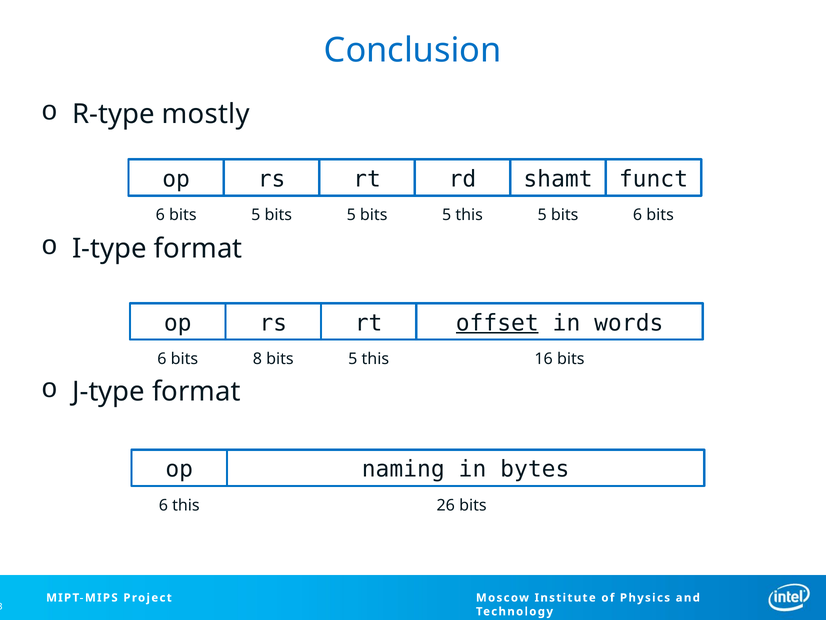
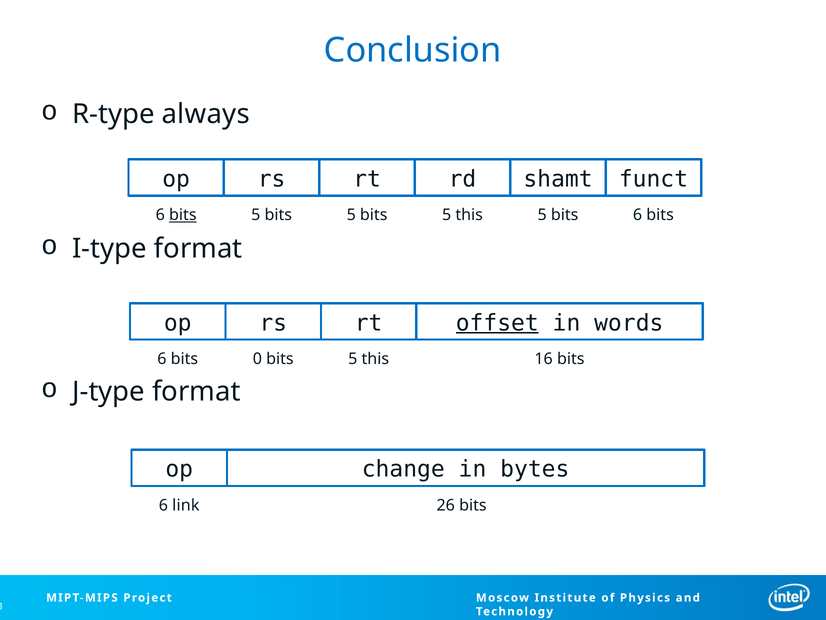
mostly: mostly -> always (206, 114)
bits underline: none -> present (183, 215)
8: 8 -> 0 (257, 358)
naming: naming -> change (403, 469)
6 this: this -> link (186, 505)
